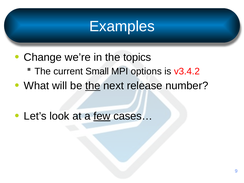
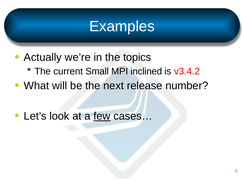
Change: Change -> Actually (43, 57)
options: options -> inclined (146, 71)
the underline: present -> none (93, 86)
